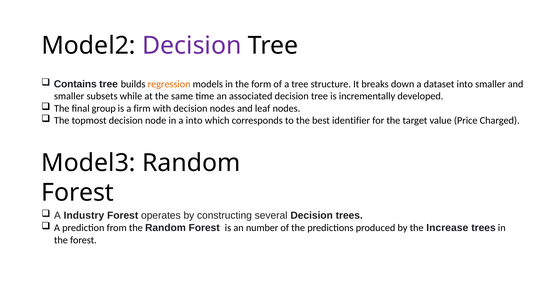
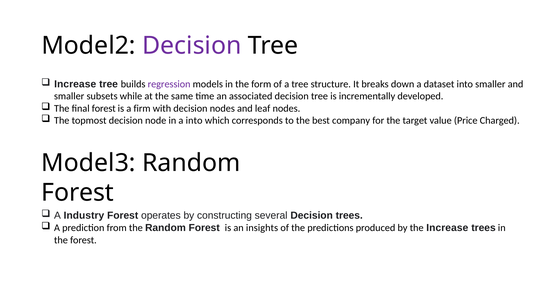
Contains: Contains -> Increase (75, 84)
regression colour: orange -> purple (169, 84)
final group: group -> forest (104, 109)
identifier: identifier -> company (351, 121)
number: number -> insights (262, 228)
